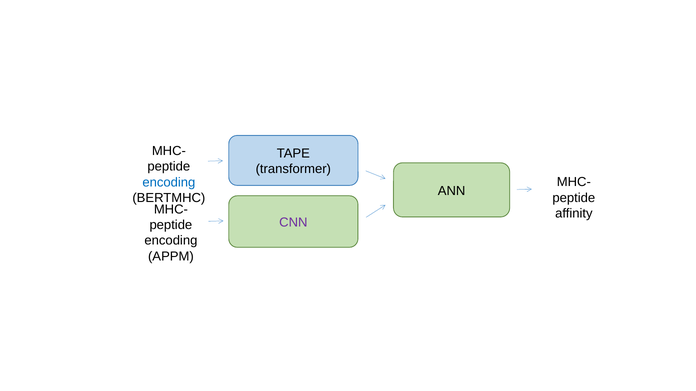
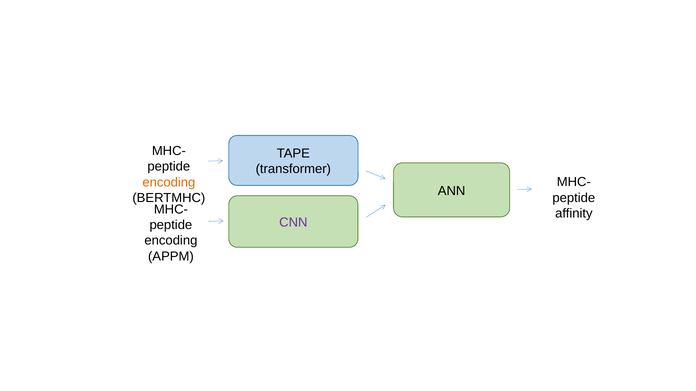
encoding colour: blue -> orange (169, 182)
